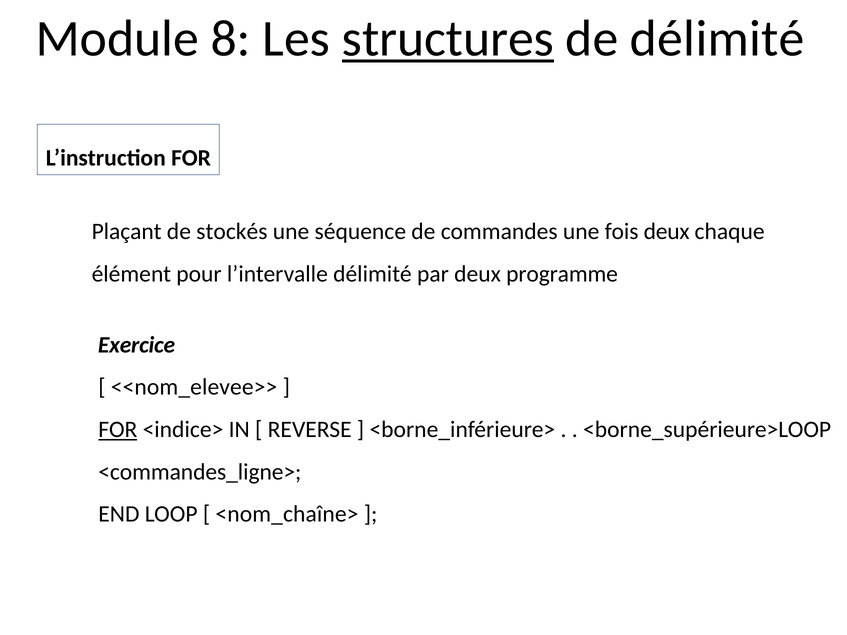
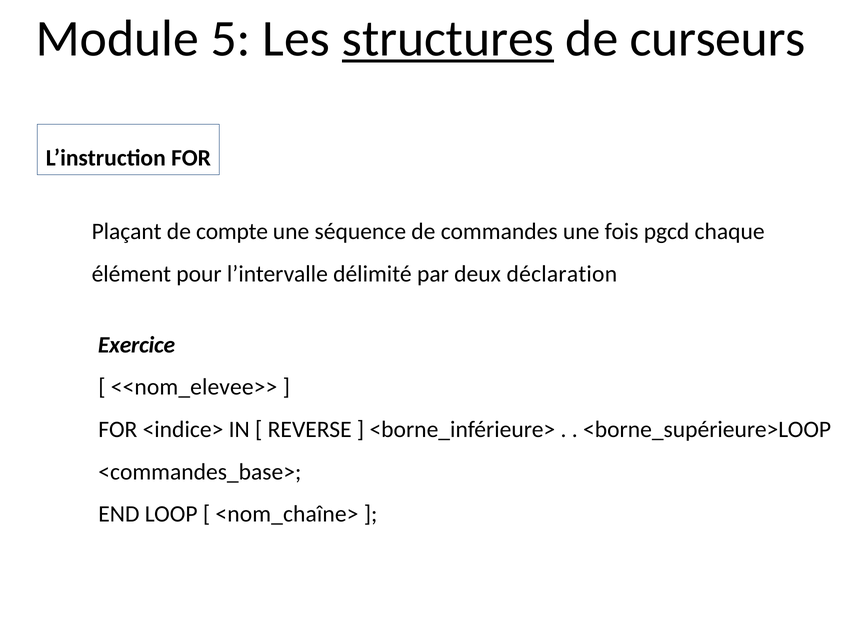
8: 8 -> 5 (231, 39)
de délimité: délimité -> curseurs (718, 39)
stockés: stockés -> compte (232, 232)
fois deux: deux -> pgcd (667, 232)
programme: programme -> déclaration (562, 274)
FOR underline: present -> none (118, 430)
<commandes_ligne>: <commandes_ligne> -> <commandes_base> (200, 472)
